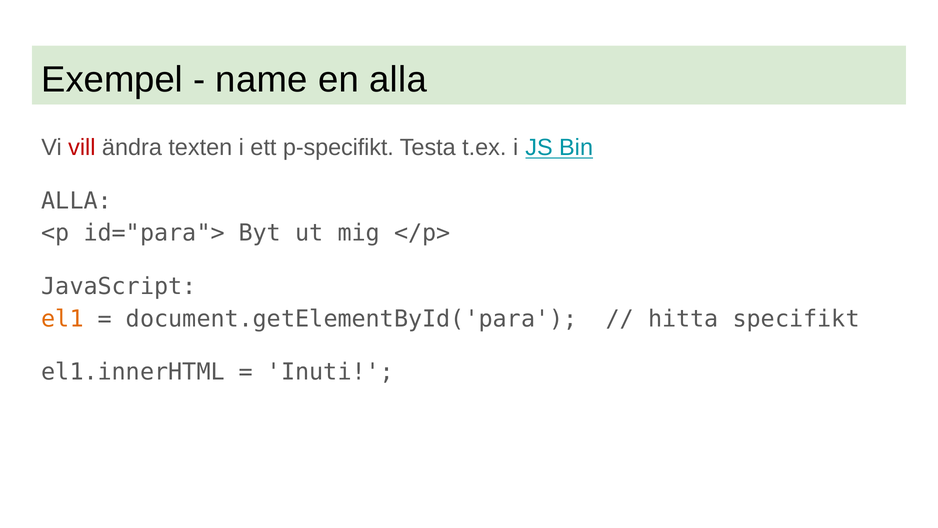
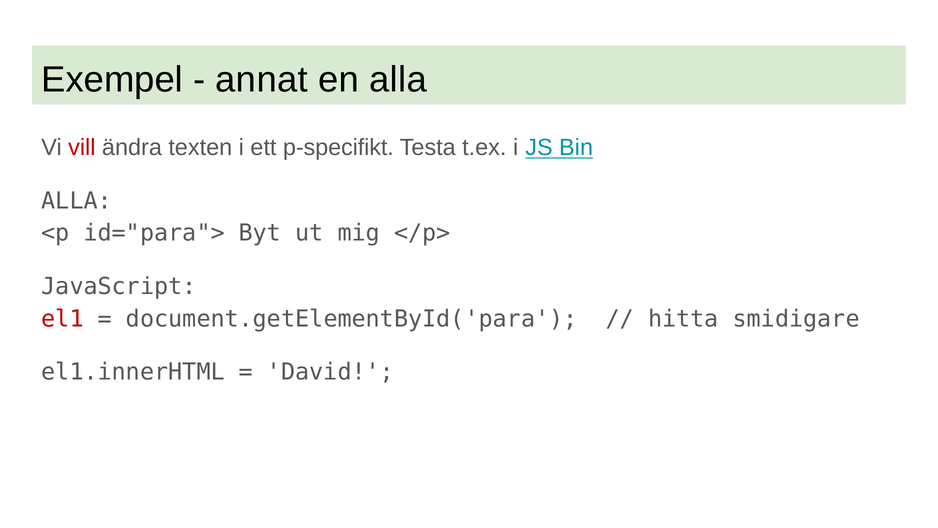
name: name -> annat (262, 79)
el1 colour: orange -> red (63, 319)
specifikt: specifikt -> smidigare (796, 319)
Inuti: Inuti -> David (331, 372)
